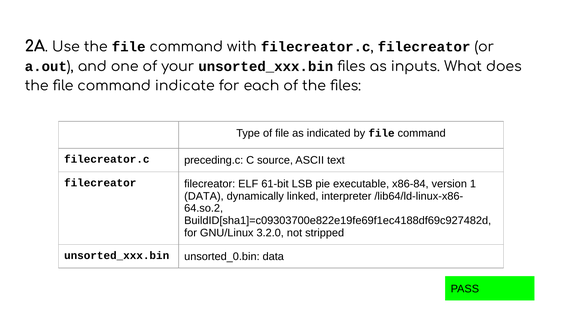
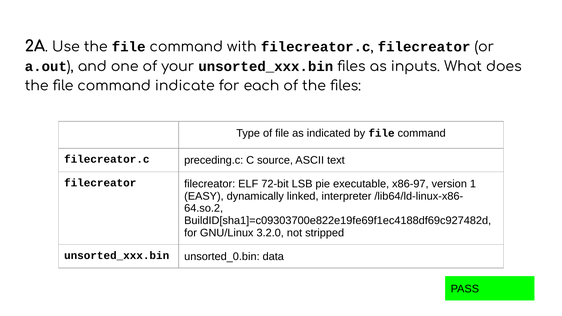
61-bit: 61-bit -> 72-bit (275, 184)
x86-84: x86-84 -> x86-97 (410, 184)
DATA: DATA -> EASY (204, 196)
